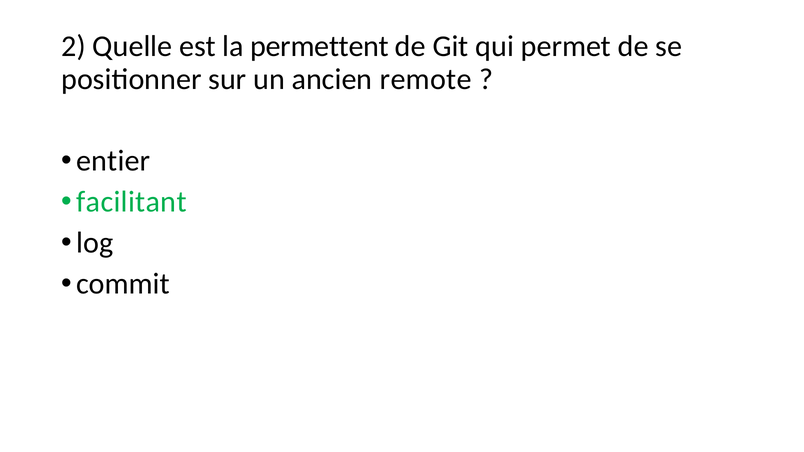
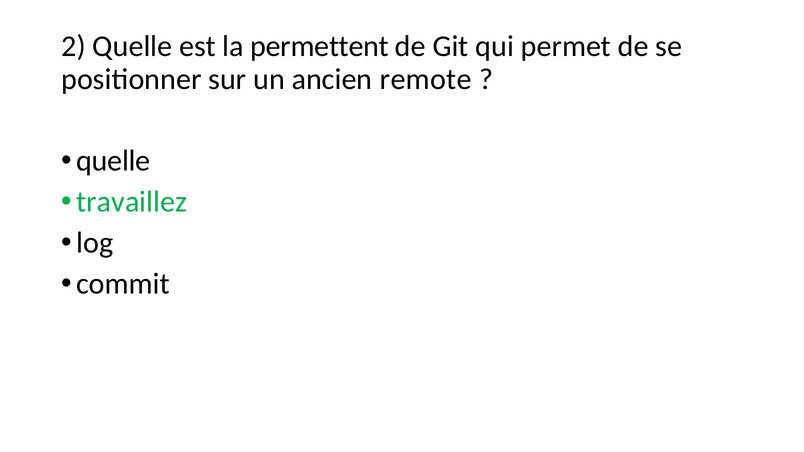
entier: entier -> quelle (113, 161)
facilitant: facilitant -> travaillez (132, 202)
